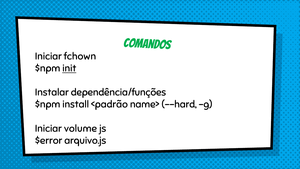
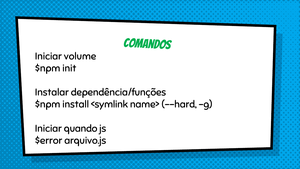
fchown: fchown -> volume (80, 56)
init underline: present -> none (69, 68)
<padrão: <padrão -> <symlink (110, 104)
volume: volume -> quando (81, 128)
